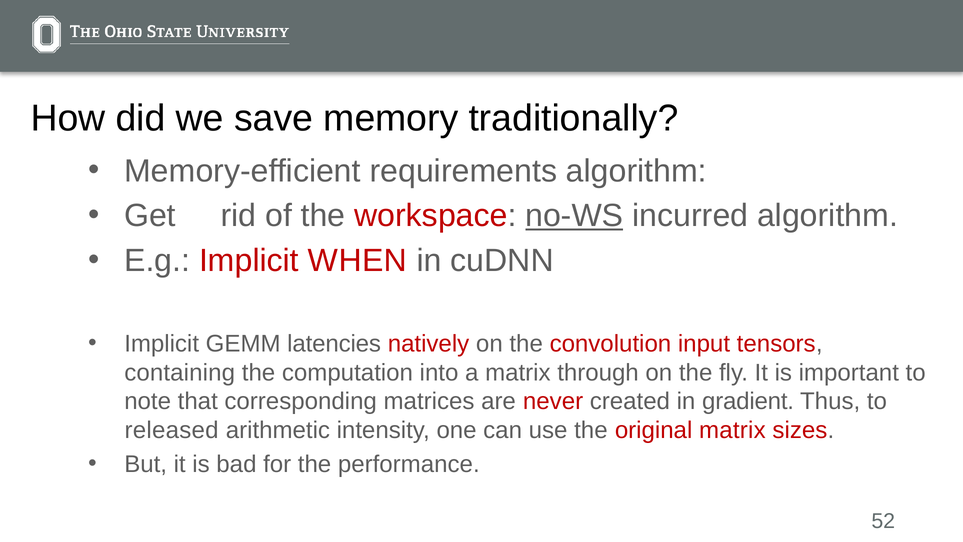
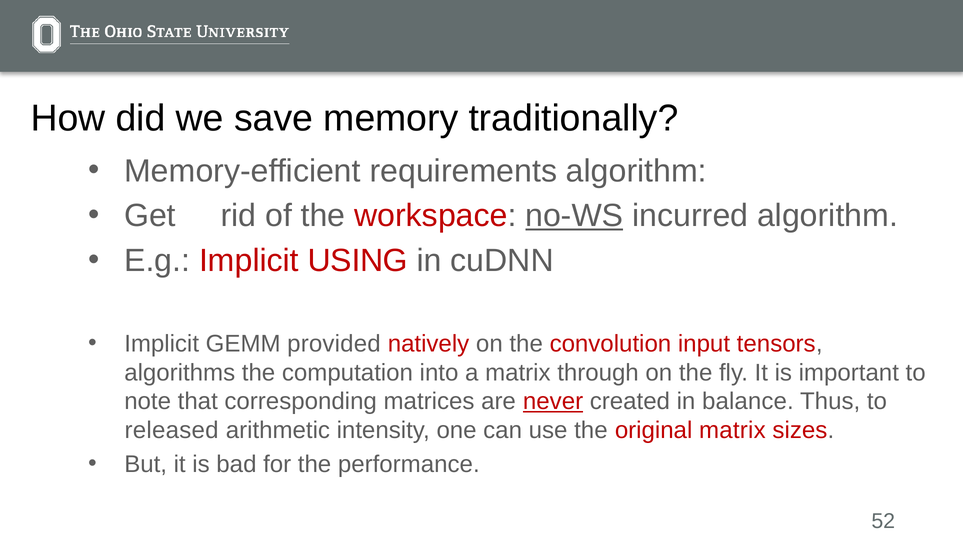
WHEN: WHEN -> USING (358, 261)
latencies: latencies -> provided (334, 344)
containing: containing -> algorithms (180, 372)
never underline: none -> present (553, 401)
gradient: gradient -> balance (748, 401)
